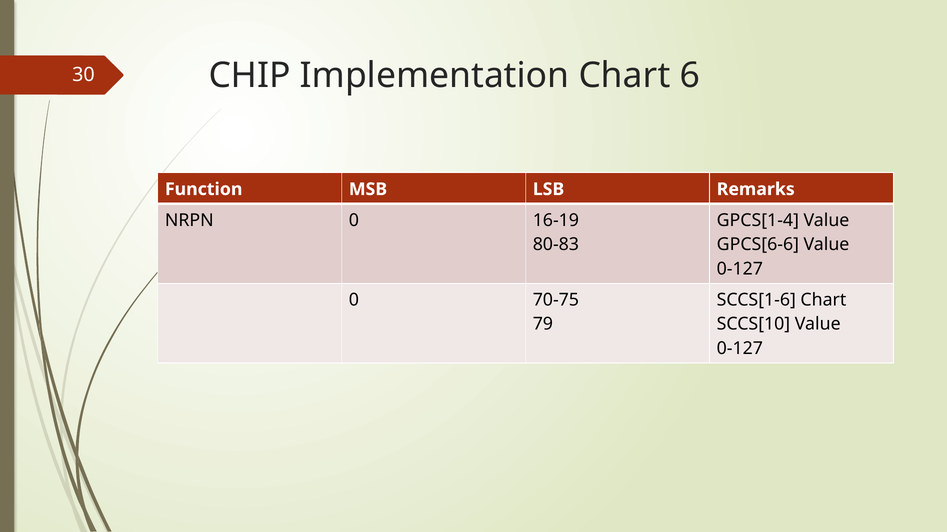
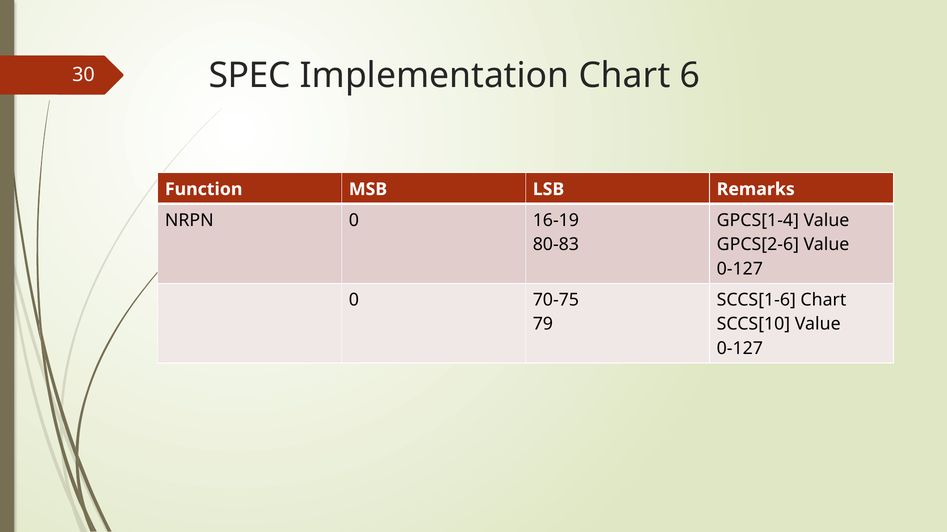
CHIP: CHIP -> SPEC (250, 76)
GPCS[6-6: GPCS[6-6 -> GPCS[2-6 (758, 245)
